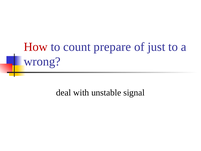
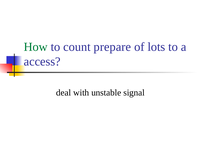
How colour: red -> green (36, 47)
just: just -> lots (156, 47)
wrong: wrong -> access (42, 61)
